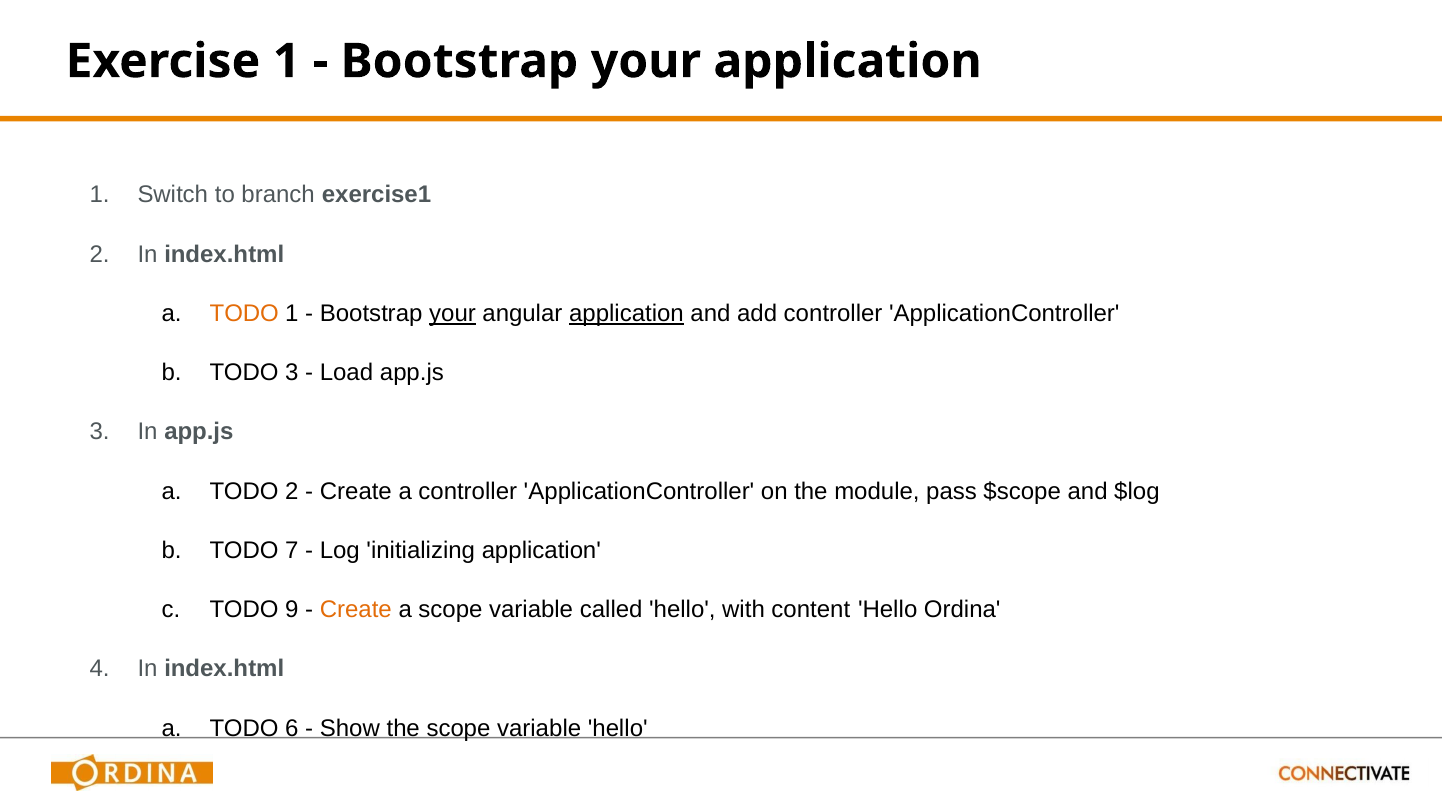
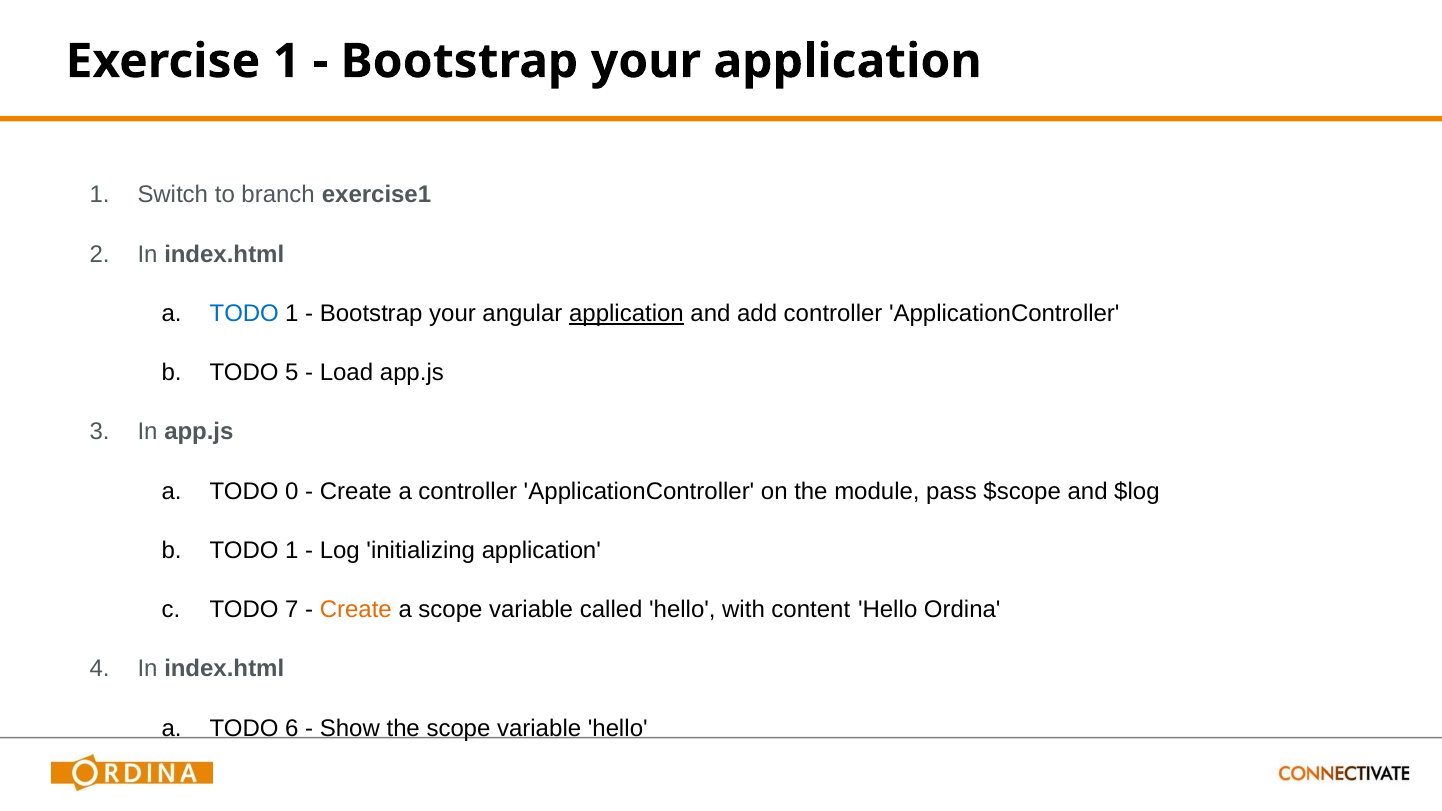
TODO colour: orange -> blue (244, 314)
your underline: present -> none (453, 314)
TODO 3: 3 -> 5 (292, 373)
TODO 2: 2 -> 0 (292, 491)
7: 7 -> 1 (292, 551)
9: 9 -> 7 (292, 610)
